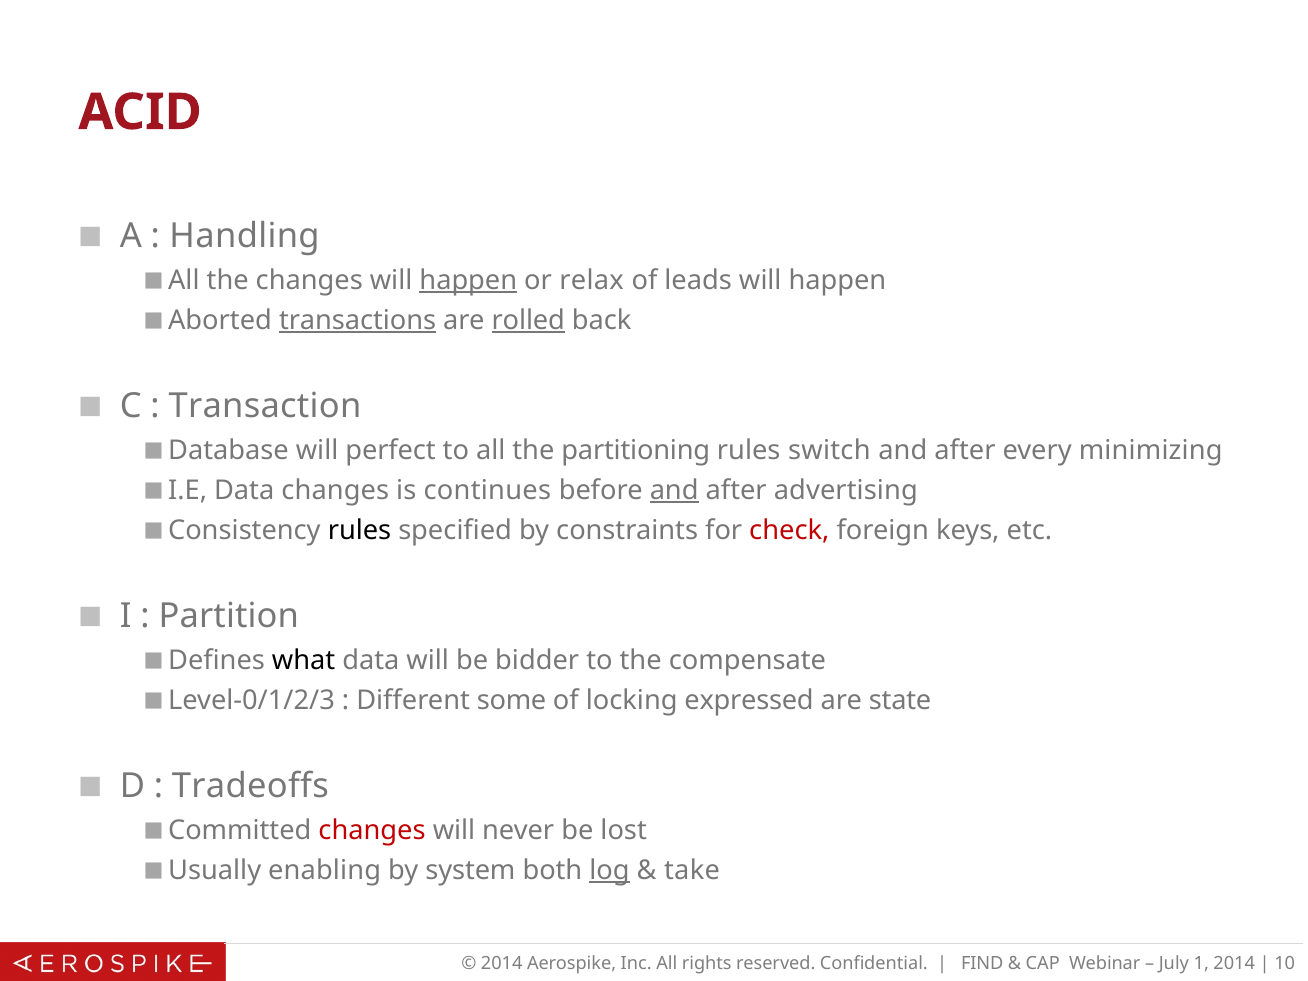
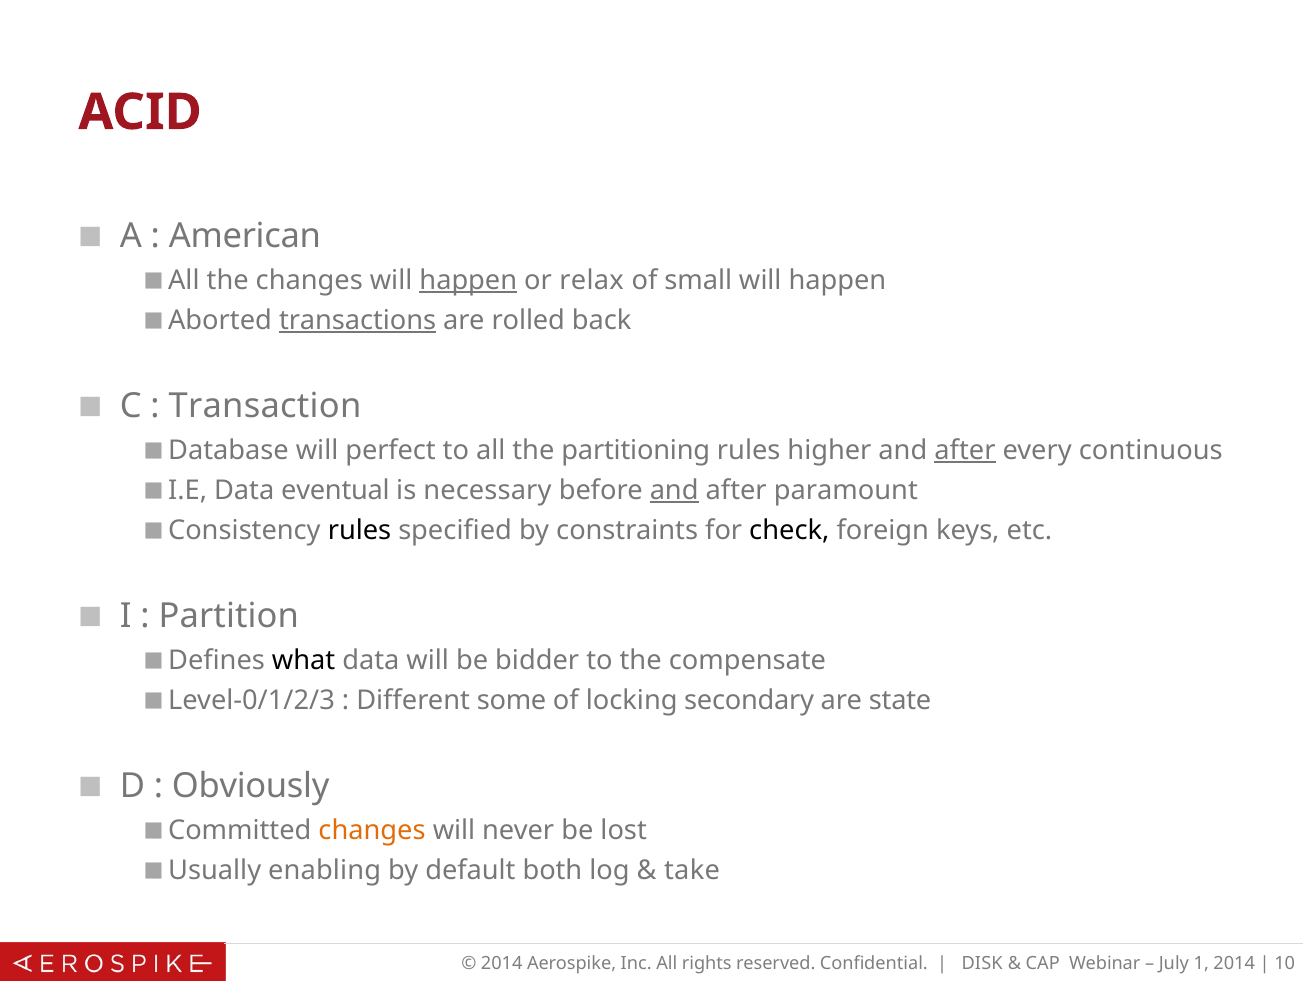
Handling: Handling -> American (245, 237)
leads: leads -> small (698, 280)
rolled underline: present -> none (528, 320)
switch: switch -> higher (829, 450)
after underline: none -> present (965, 450)
minimizing: minimizing -> continuous (1151, 450)
Data changes: changes -> eventual (335, 490)
continues: continues -> necessary (487, 490)
advertising: advertising -> paramount (846, 490)
check colour: red -> black (789, 530)
expressed: expressed -> secondary (749, 700)
Tradeoffs: Tradeoffs -> Obviously (251, 786)
changes colour: red -> orange (372, 830)
system: system -> default (470, 870)
log underline: present -> none (609, 870)
FIND: FIND -> DISK (982, 964)
